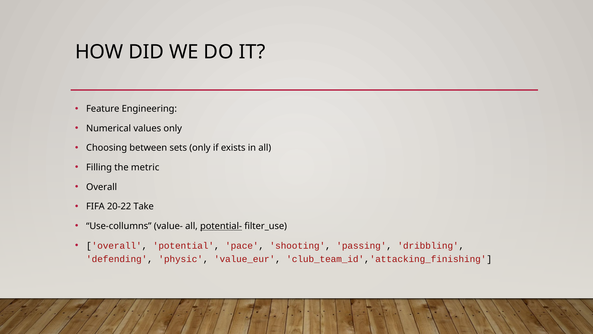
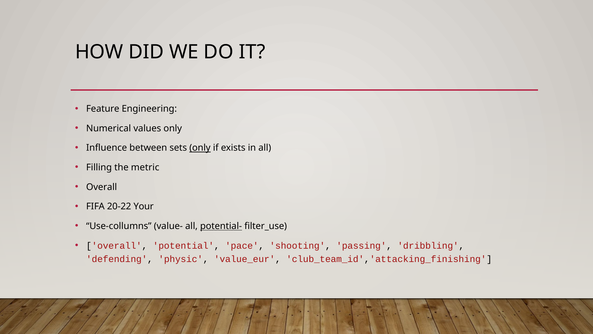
Choosing: Choosing -> Influence (107, 148)
only underline: none -> present (200, 148)
Take: Take -> Your (144, 206)
